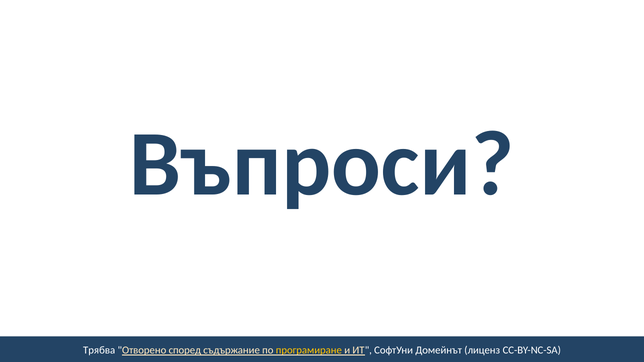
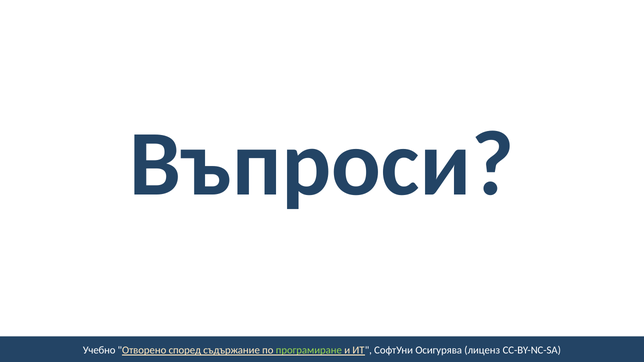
Трябва: Трябва -> Учебно (99, 351)
програмиране colour: yellow -> light green (309, 351)
Домейнът: Домейнът -> Осигурява (439, 351)
